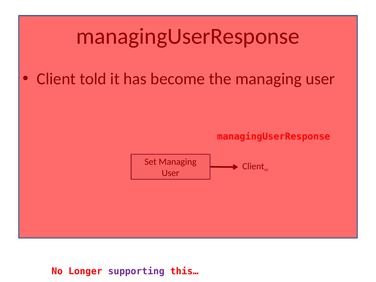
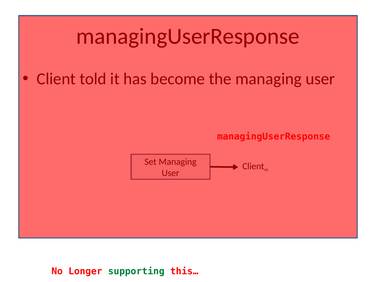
supporting colour: purple -> green (136, 271)
